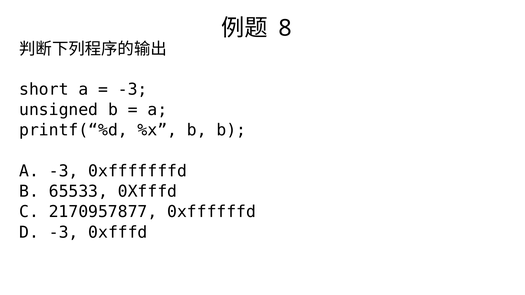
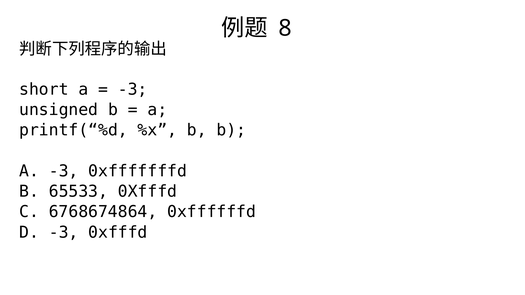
2170957877: 2170957877 -> 6768674864 (103, 212)
